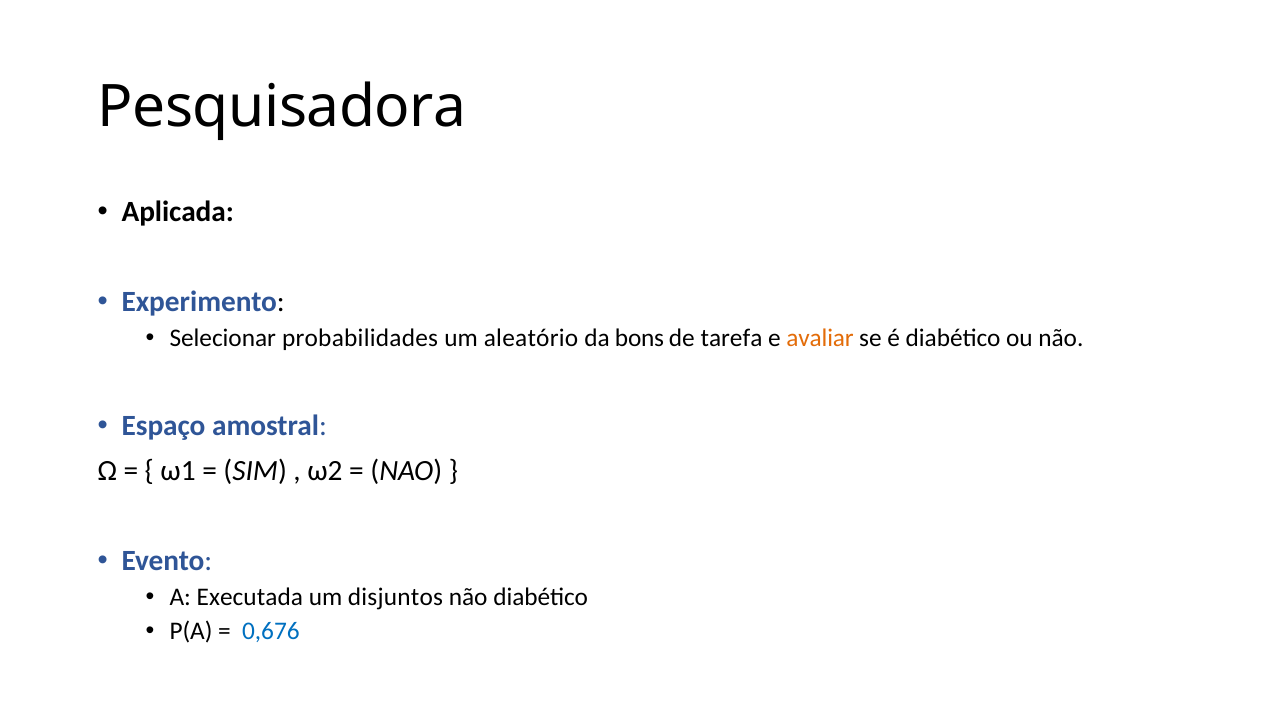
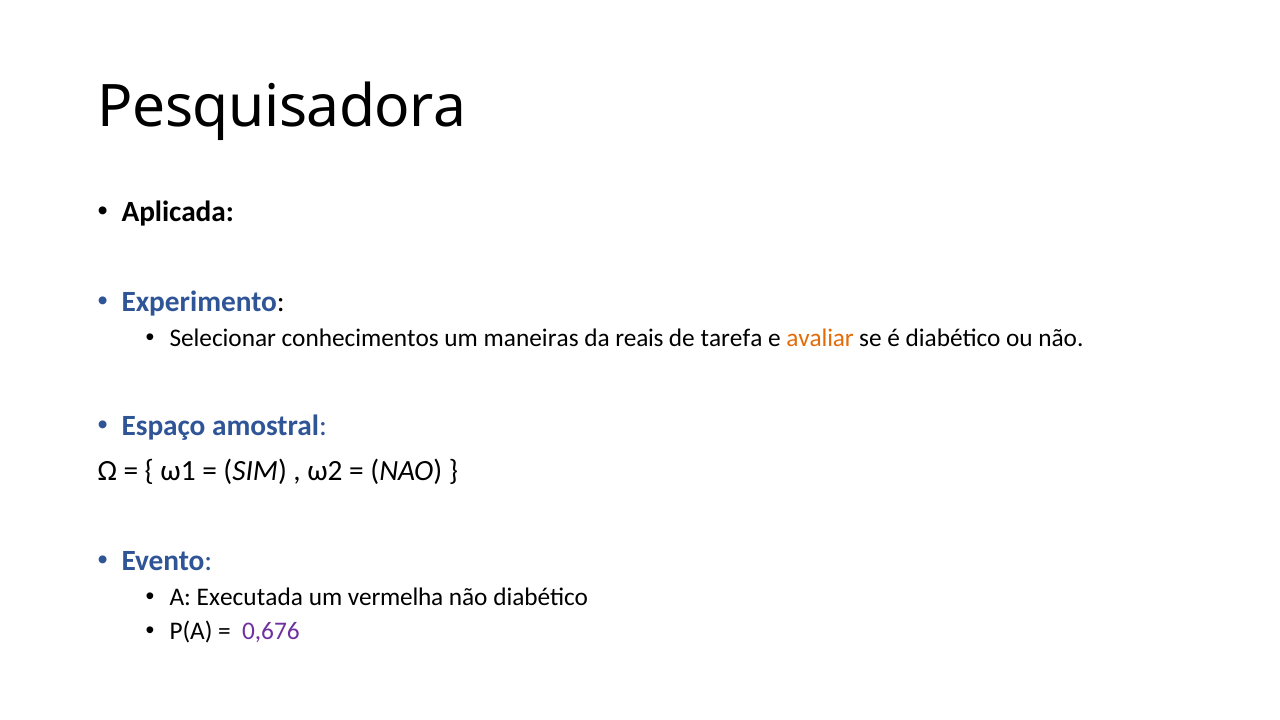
probabilidades: probabilidades -> conhecimentos (360, 338)
aleatório: aleatório -> maneiras (531, 338)
bons: bons -> reais (640, 338)
disjuntos: disjuntos -> vermelha (396, 597)
0,676 colour: blue -> purple (271, 631)
